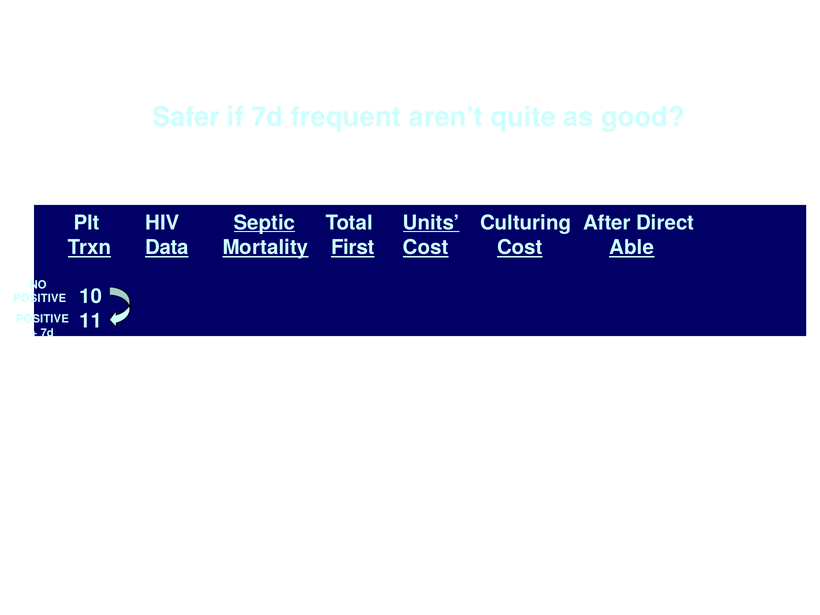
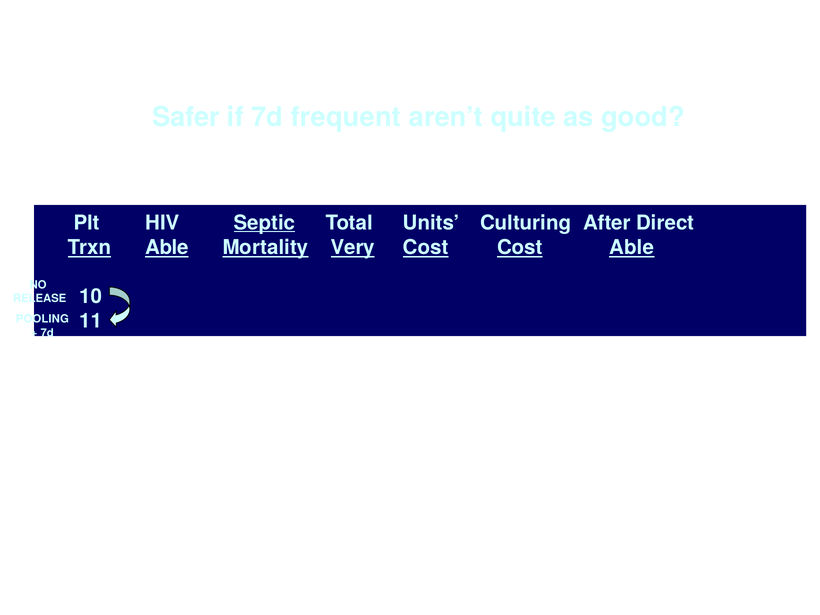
Units underline: present -> none (431, 223)
Trxn Data: Data -> Able (167, 247)
First: First -> Very (353, 247)
POSITIVE: POSITIVE -> RELEASE (40, 299)
POSITIVE: POSITIVE -> POOLING (42, 319)
